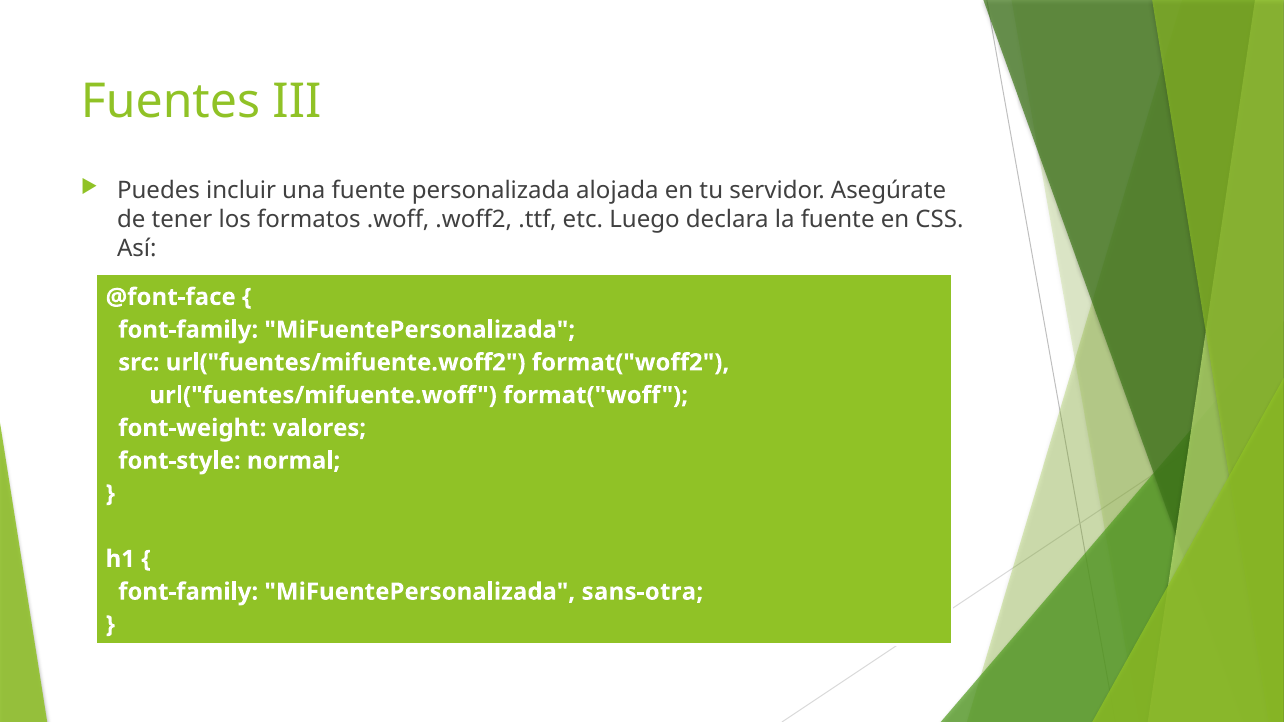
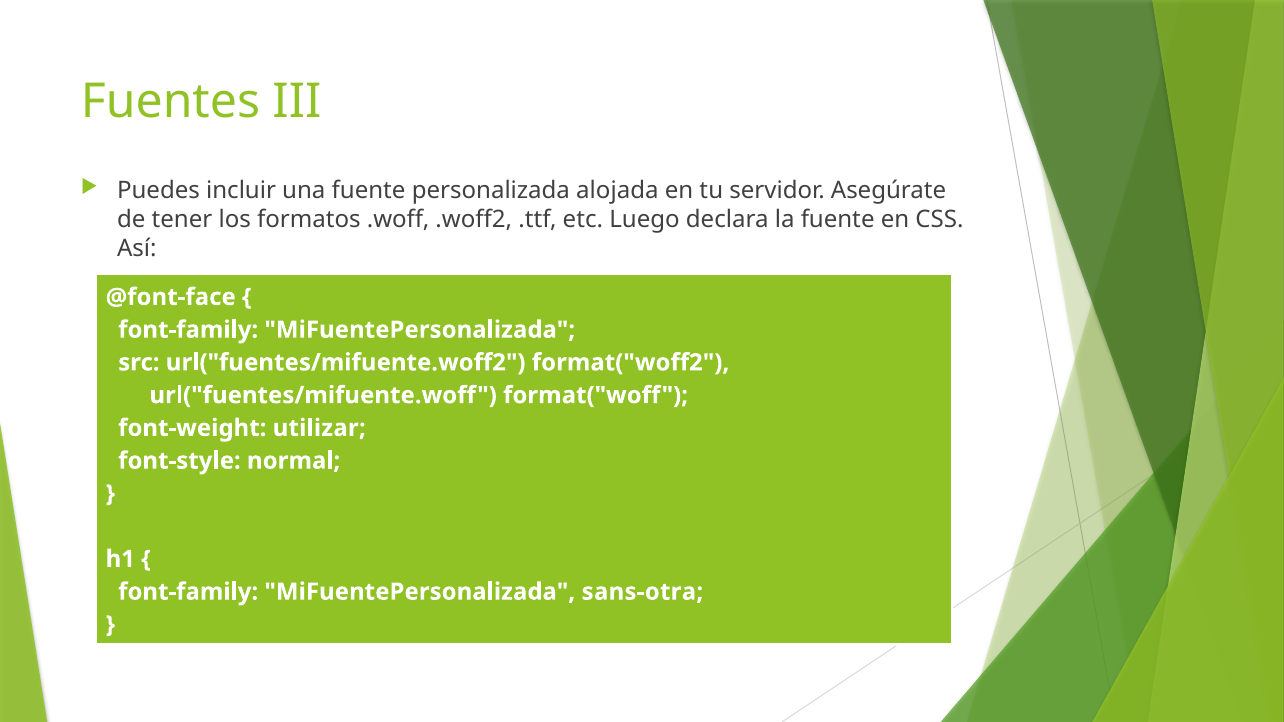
valores: valores -> utilizar (319, 428)
